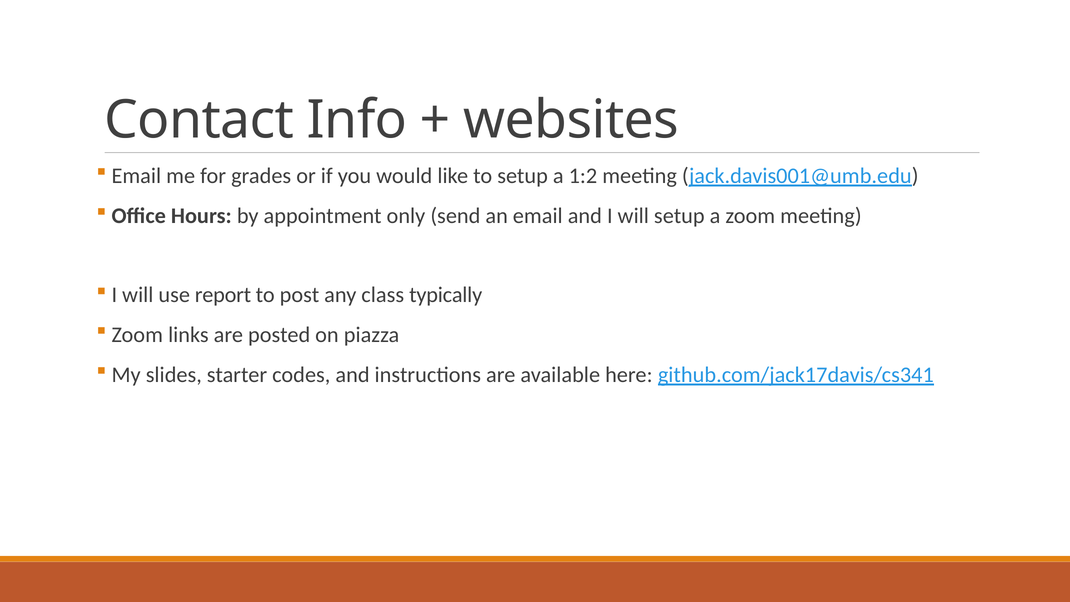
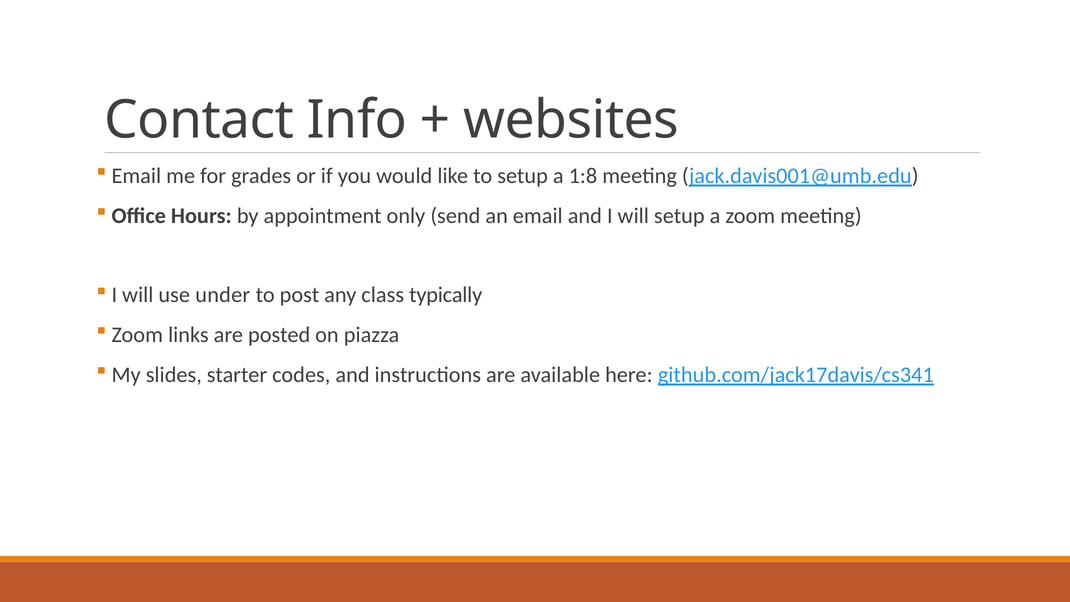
1:2: 1:2 -> 1:8 (583, 176)
report: report -> under (223, 295)
